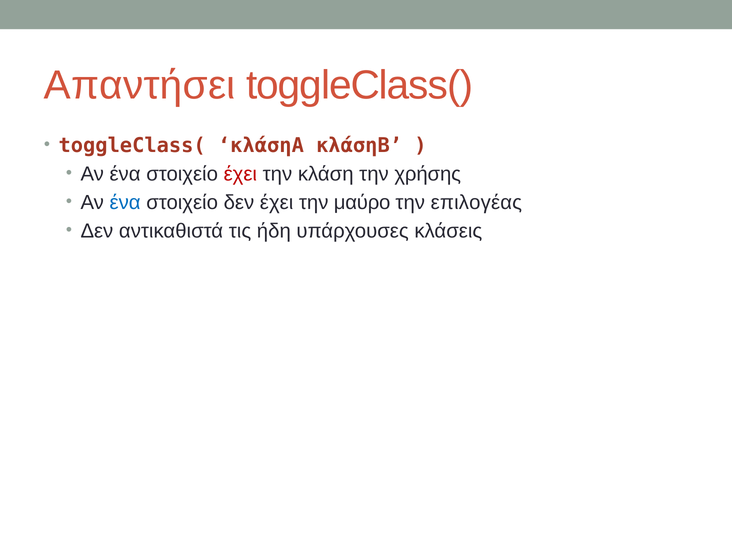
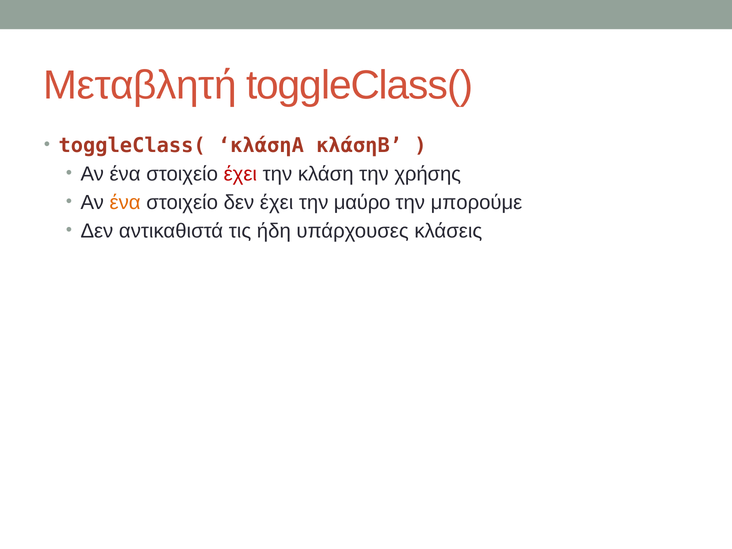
Απαντήσει: Απαντήσει -> Μεταβλητή (140, 85)
ένα colour: blue -> orange (125, 202)
επιλογέας: επιλογέας -> μπορούμε (476, 202)
